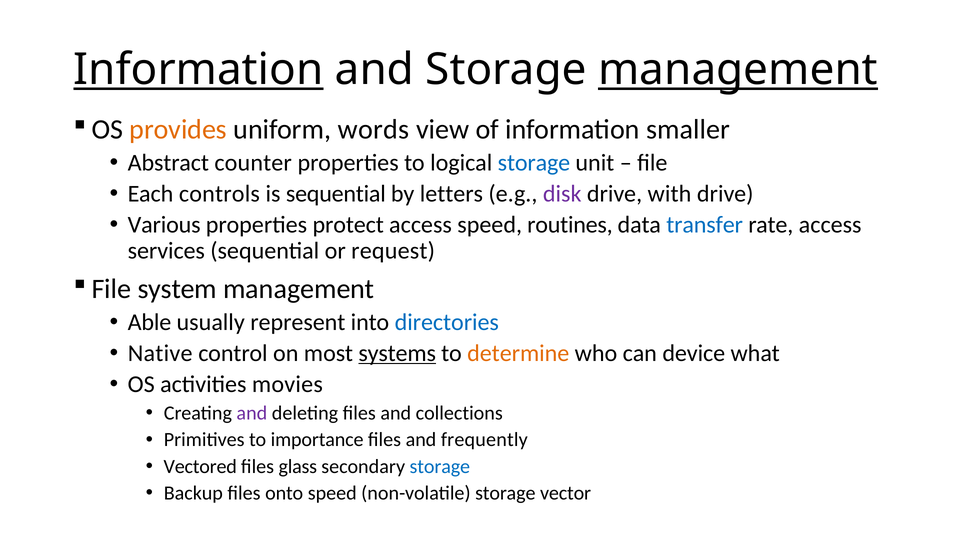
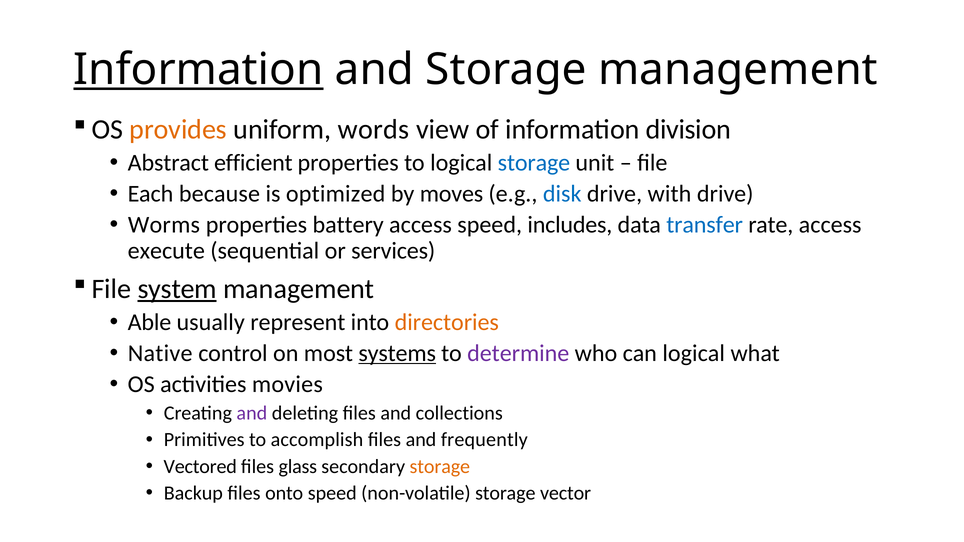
management underline: present -> none (738, 70)
smaller: smaller -> division (688, 130)
counter: counter -> efficient (253, 163)
controls: controls -> because (219, 194)
is sequential: sequential -> optimized (336, 194)
letters: letters -> moves (452, 194)
disk colour: purple -> blue (562, 194)
Various: Various -> Worms (164, 225)
protect: protect -> battery (348, 225)
routines: routines -> includes (570, 225)
services: services -> execute (166, 251)
request: request -> services (393, 251)
system underline: none -> present (177, 289)
directories colour: blue -> orange (447, 322)
determine colour: orange -> purple (518, 353)
can device: device -> logical (694, 353)
importance: importance -> accomplish (317, 440)
storage colour: blue -> orange (440, 467)
